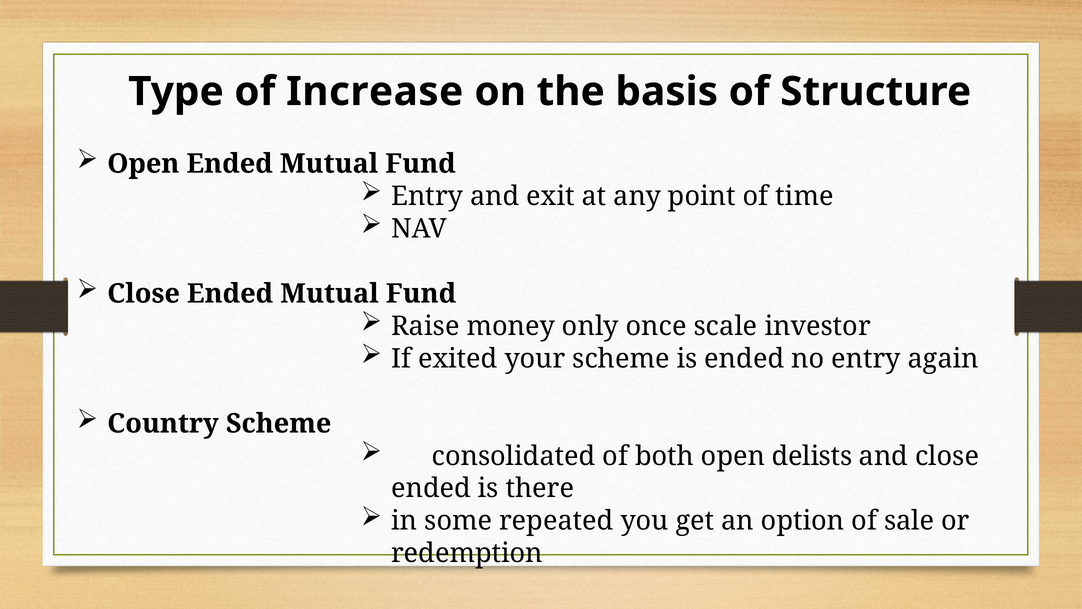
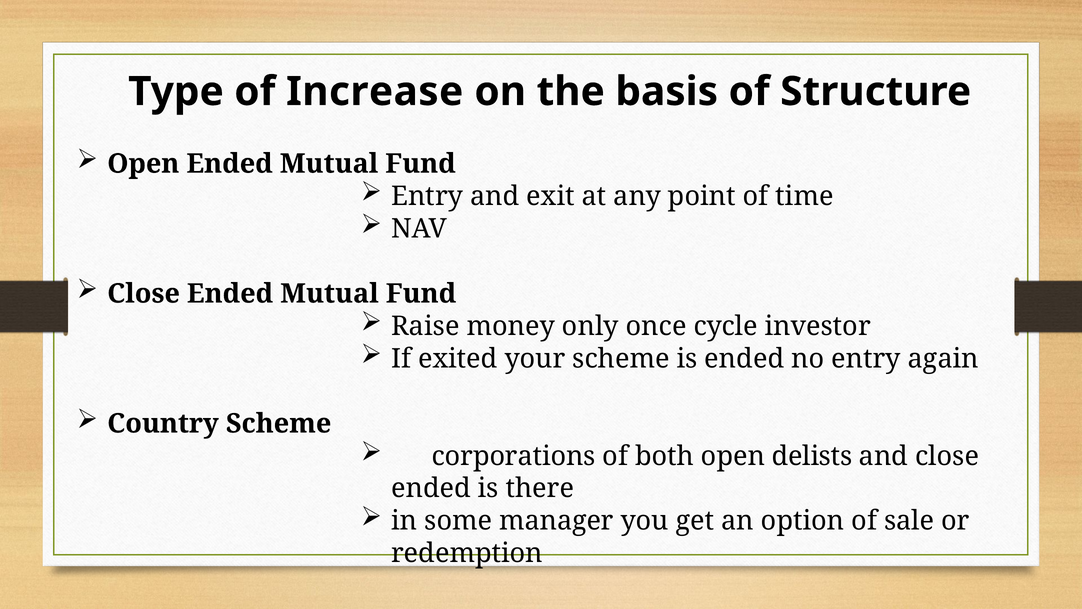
scale: scale -> cycle (726, 326)
consolidated: consolidated -> corporations (514, 456)
repeated: repeated -> manager (556, 521)
